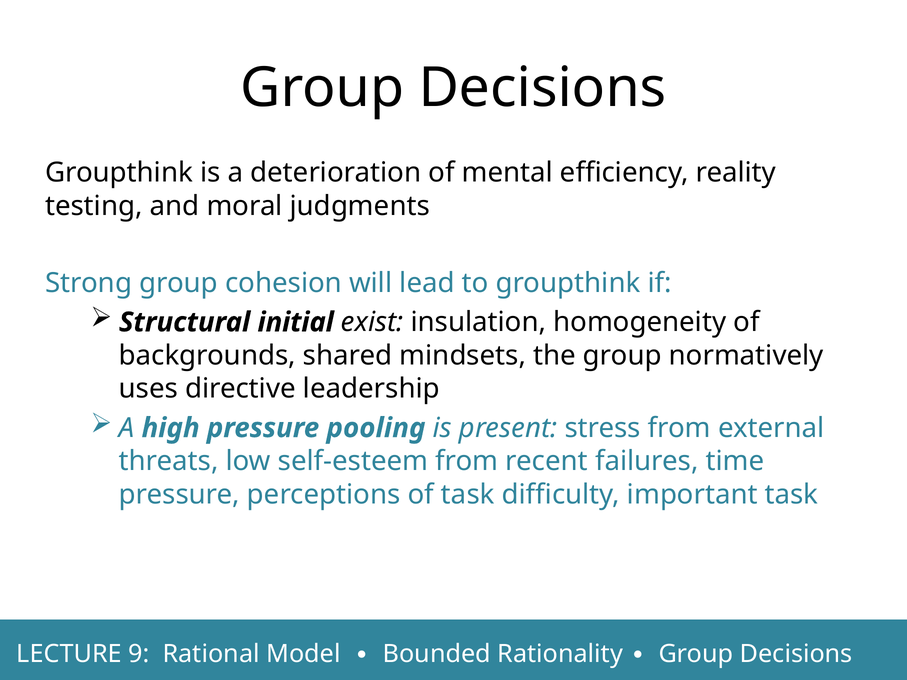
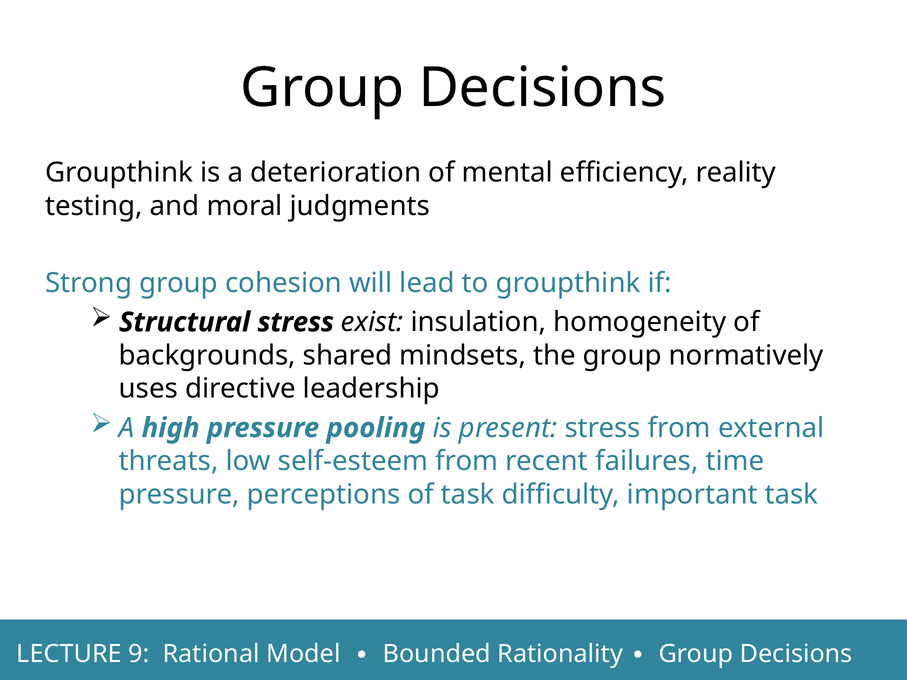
Structural initial: initial -> stress (296, 322)
